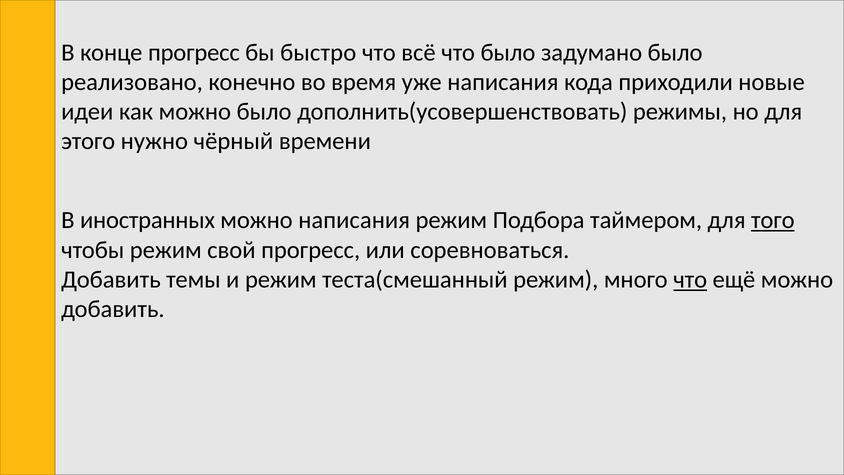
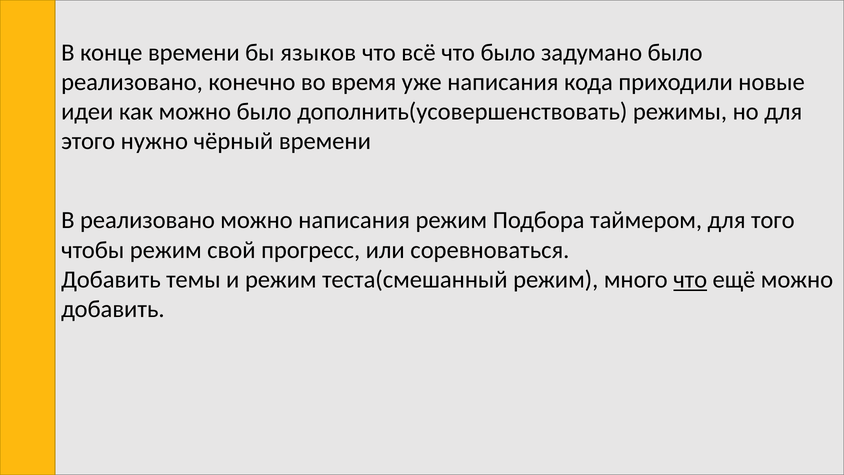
конце прогресс: прогресс -> времени (194, 52)
быстро: быстро -> языков (318, 52)
В иностранных: иностранных -> реализовано (148, 220)
того underline: present -> none (773, 220)
